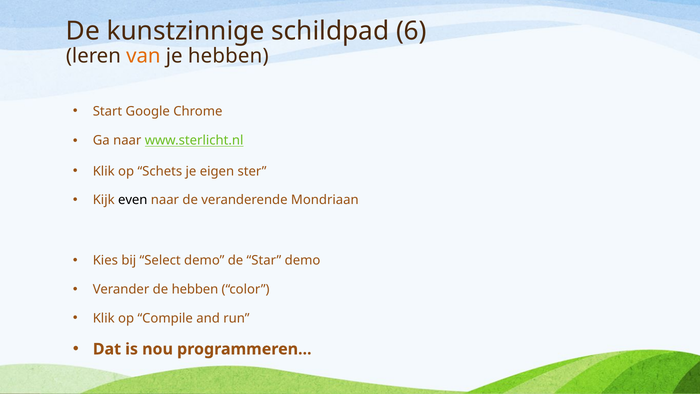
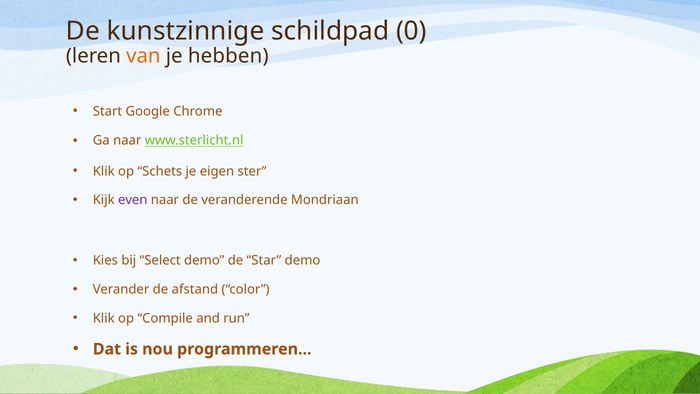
6: 6 -> 0 (411, 31)
even colour: black -> purple (133, 200)
de hebben: hebben -> afstand (195, 289)
